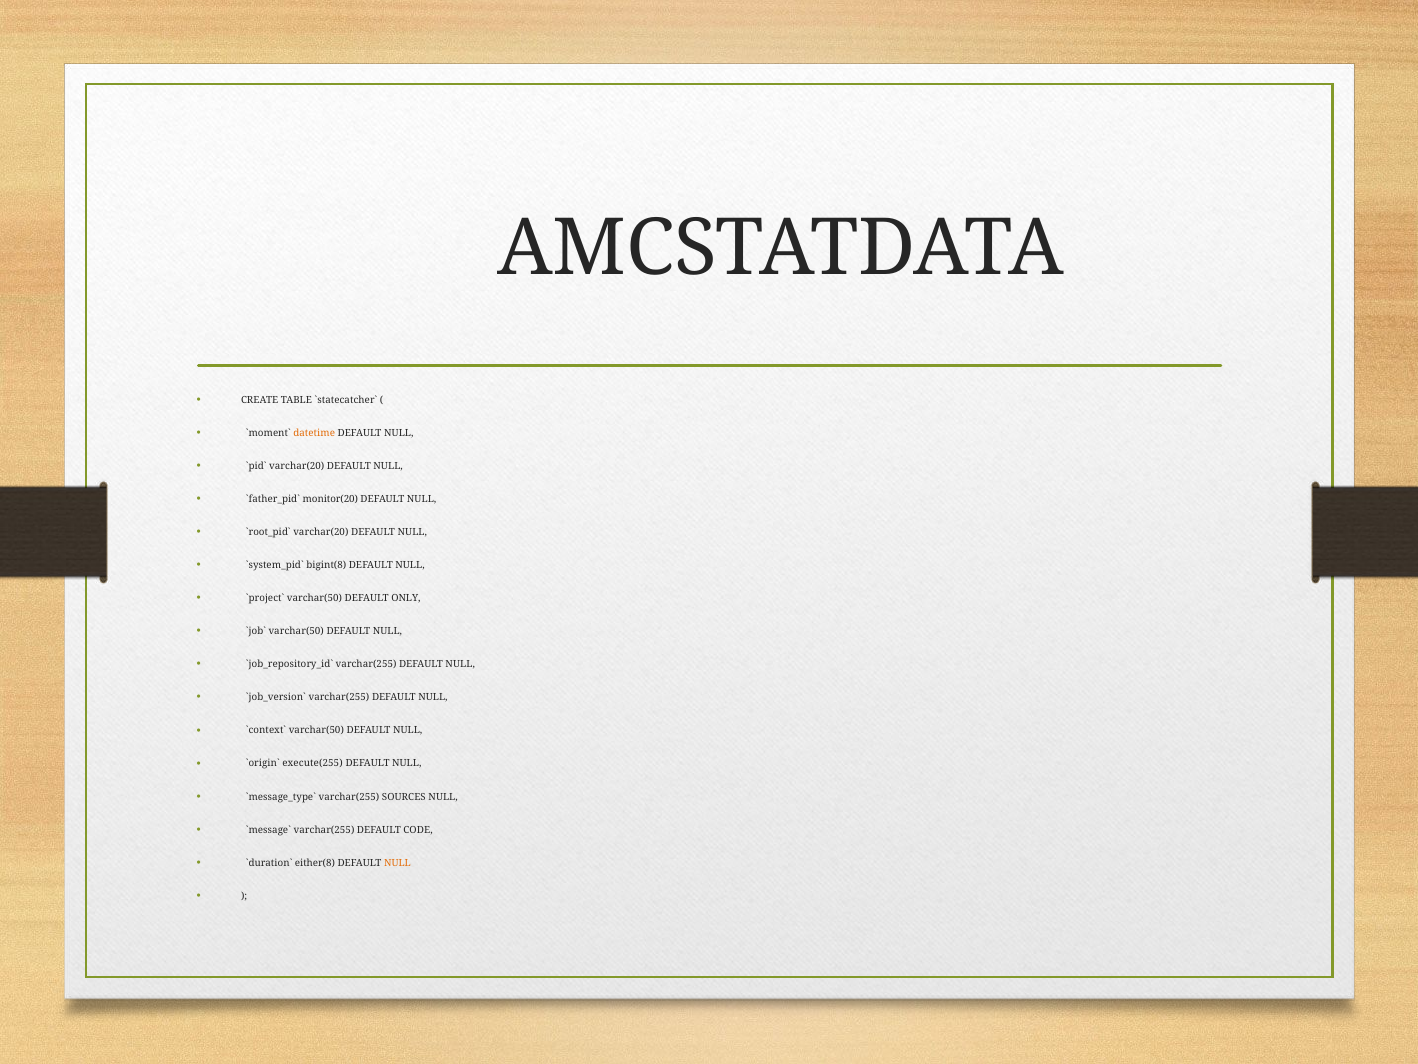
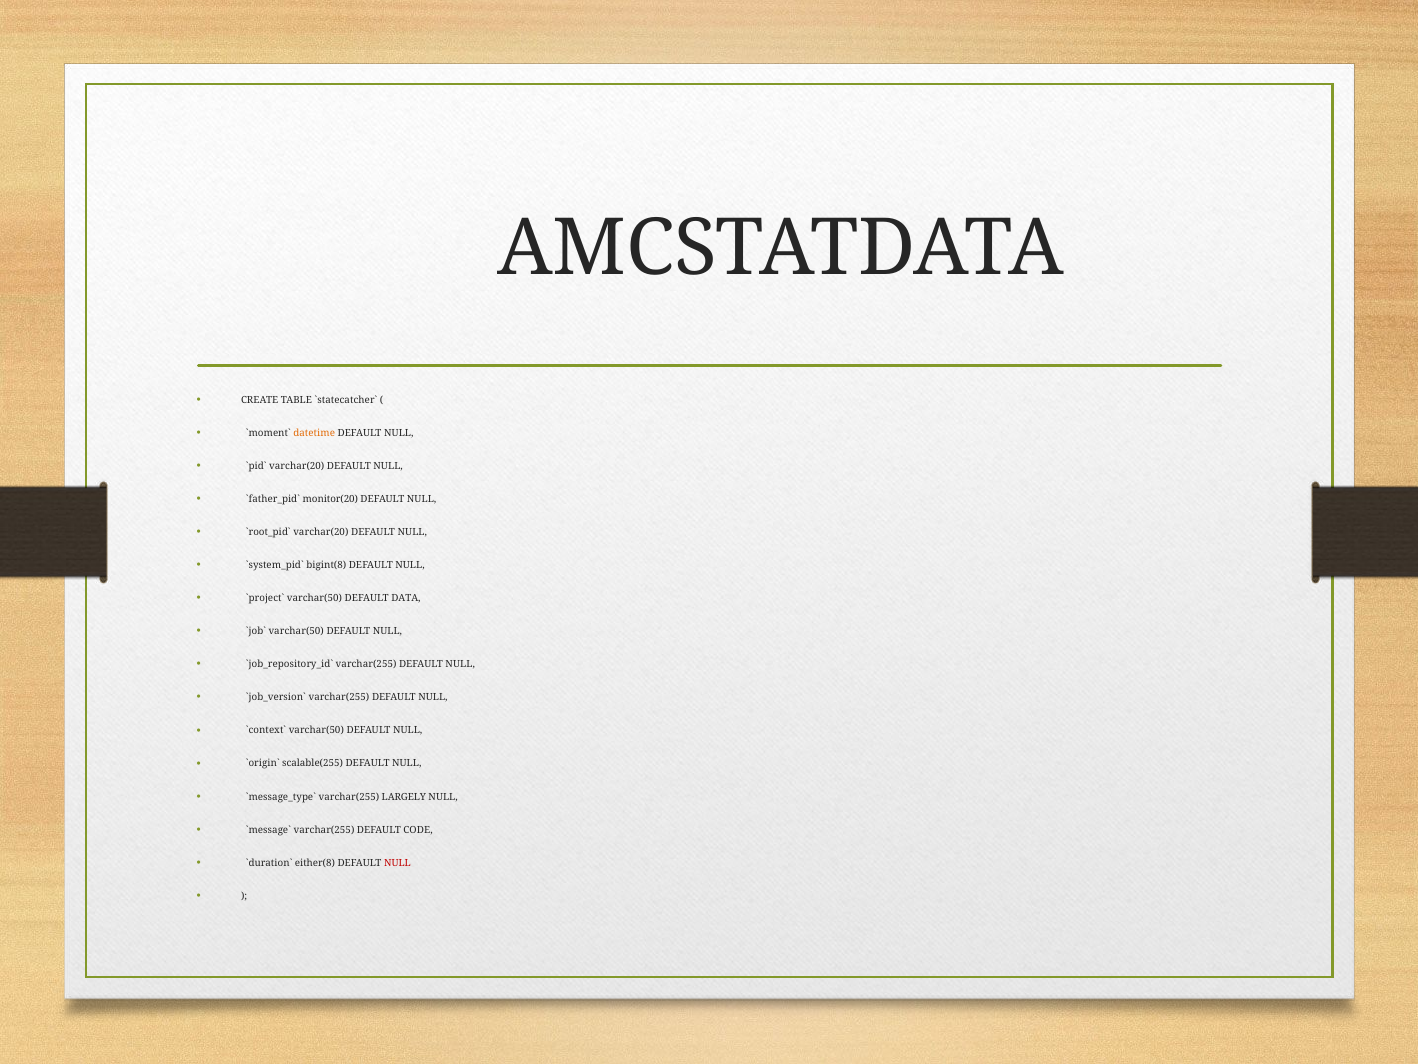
ONLY: ONLY -> DATA (406, 598)
execute(255: execute(255 -> scalable(255 (313, 763)
SOURCES: SOURCES -> LARGELY (404, 796)
NULL colour: orange -> red (397, 863)
